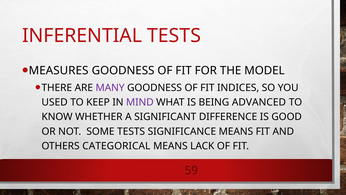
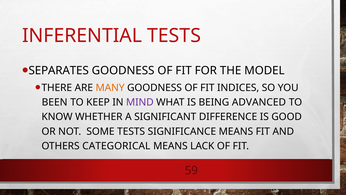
MEASURES: MEASURES -> SEPARATES (59, 70)
MANY colour: purple -> orange (110, 88)
USED: USED -> BEEN (55, 102)
